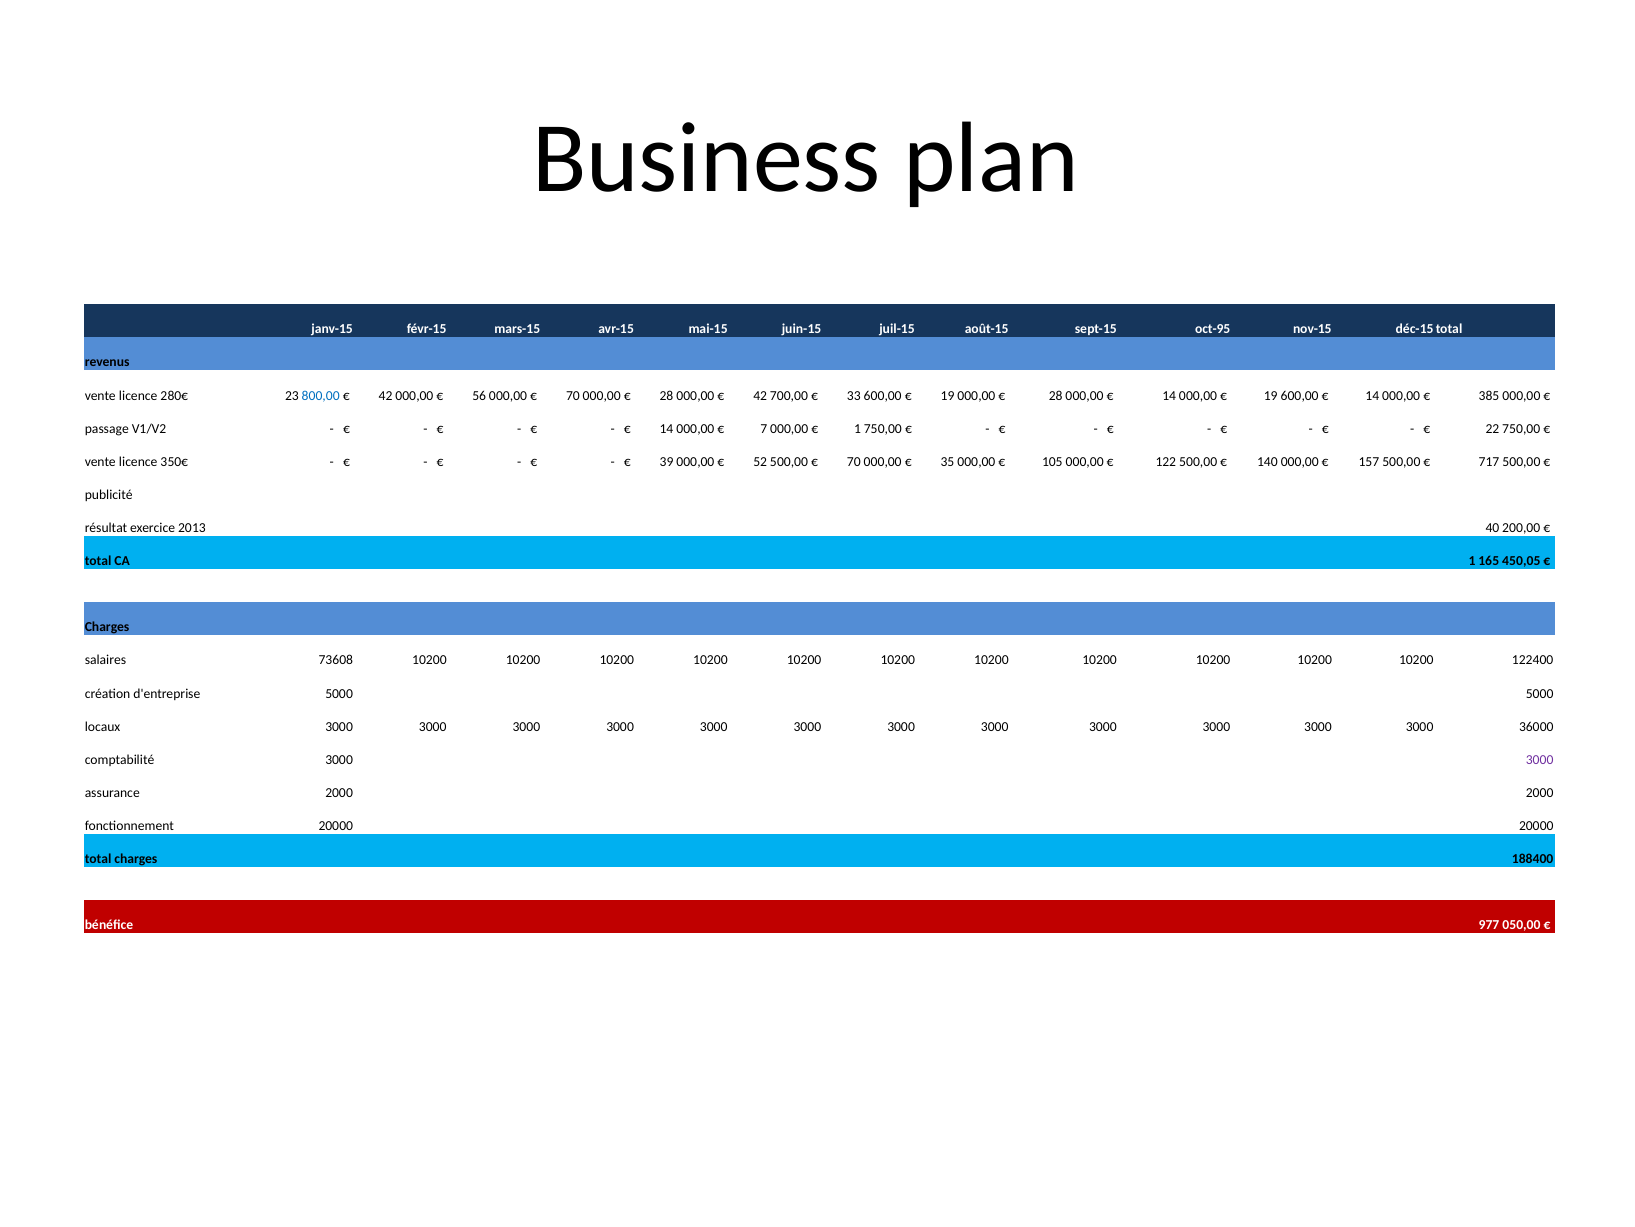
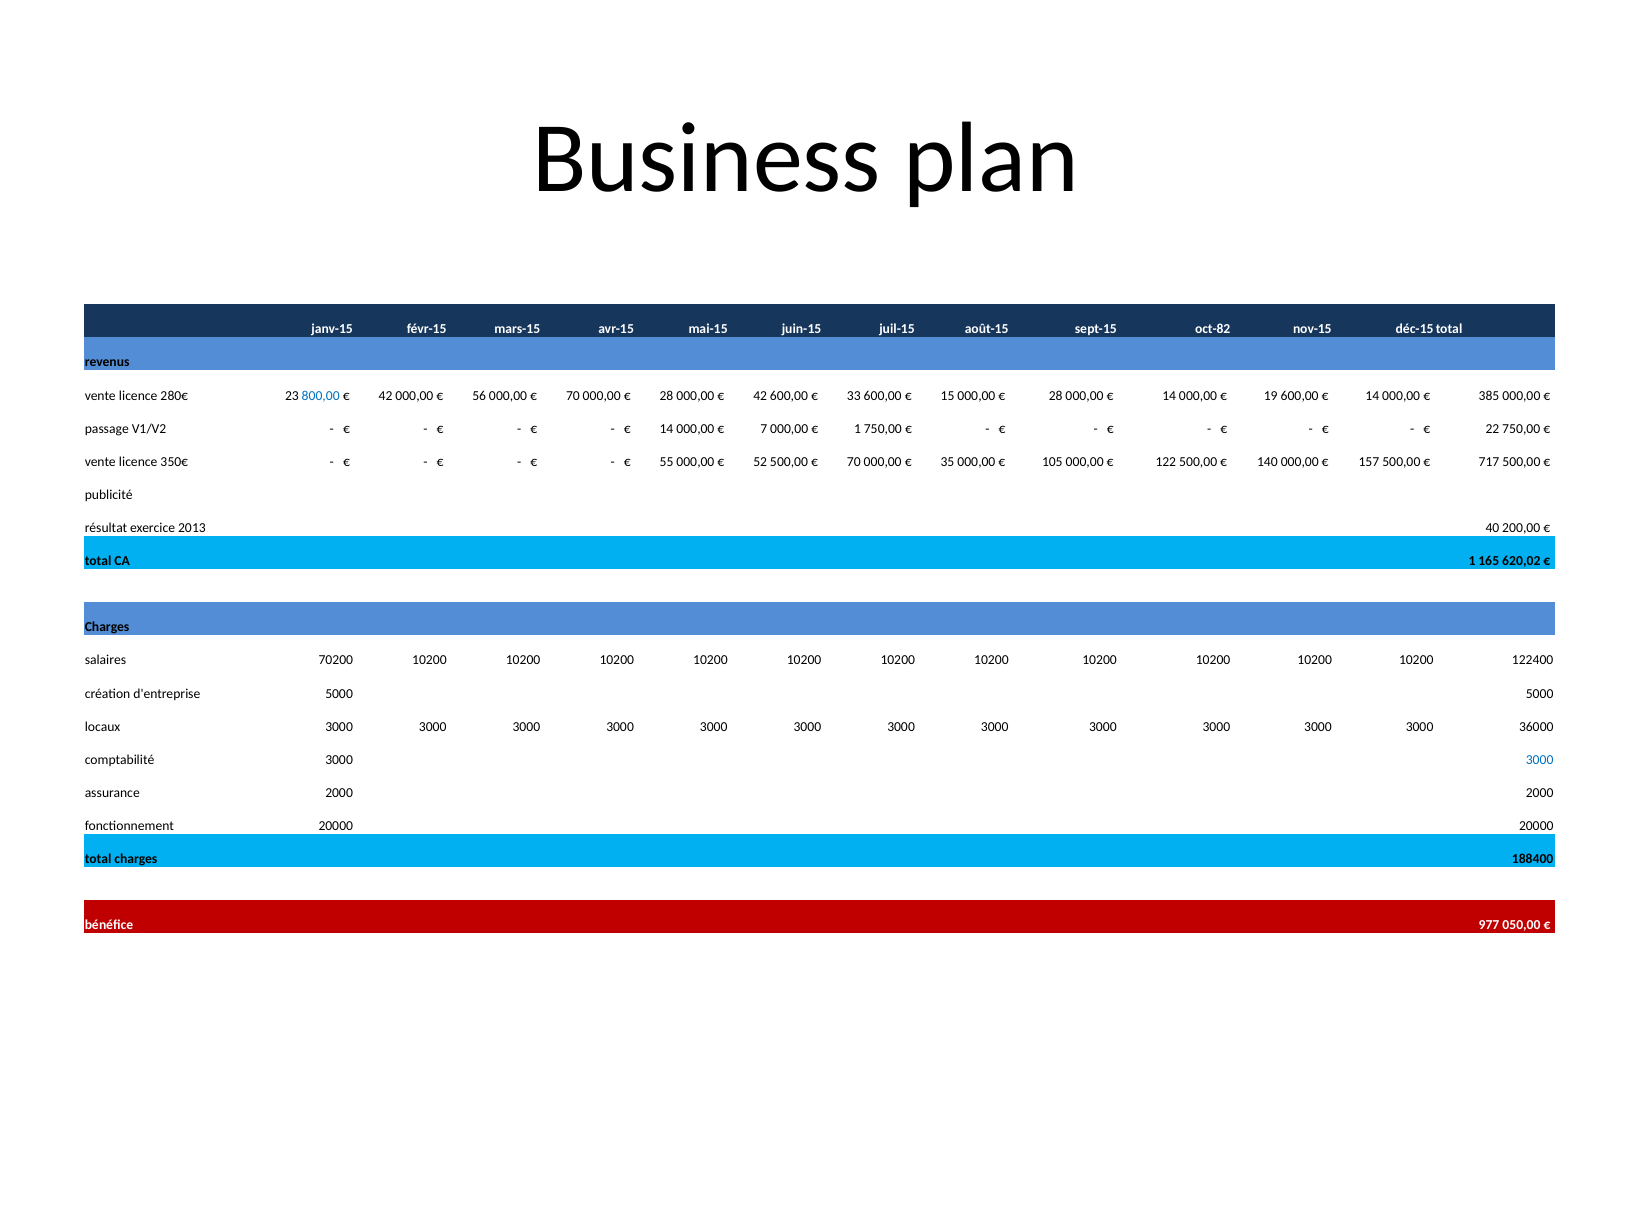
oct-95: oct-95 -> oct-82 (1213, 329)
42 700,00: 700,00 -> 600,00 (789, 395)
19: 19 -> 15 (948, 395)
39: 39 -> 55 (667, 461)
450,05: 450,05 -> 620,02 (1521, 561)
73608: 73608 -> 70200 (336, 660)
3000 colour: purple -> blue (1540, 759)
